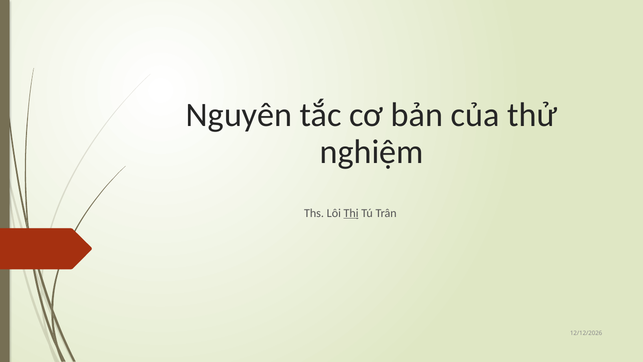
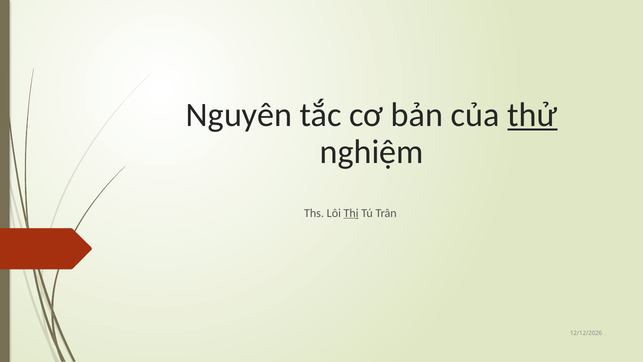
thử underline: none -> present (532, 115)
